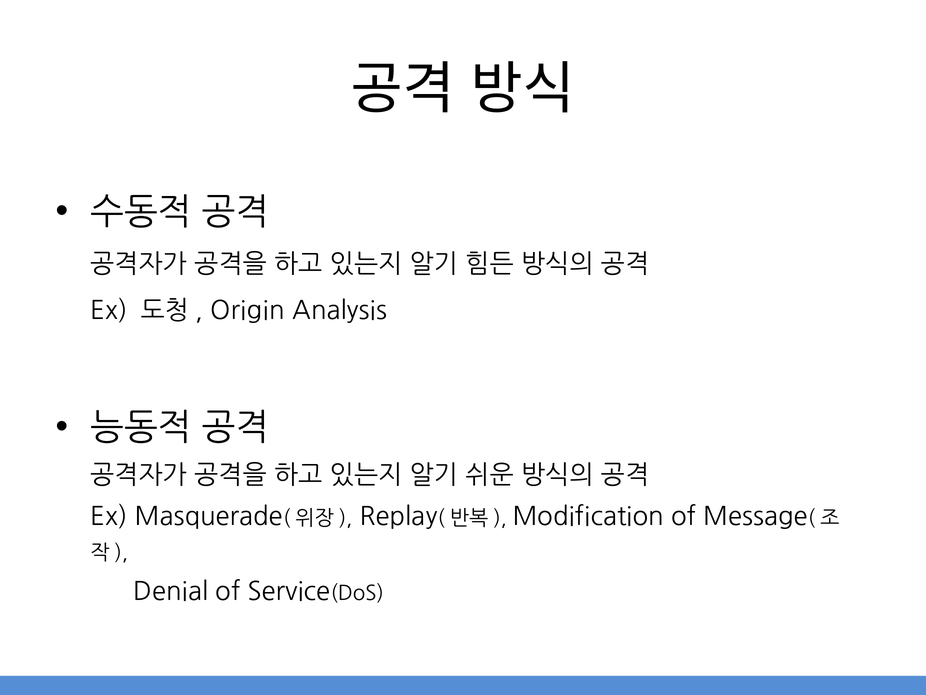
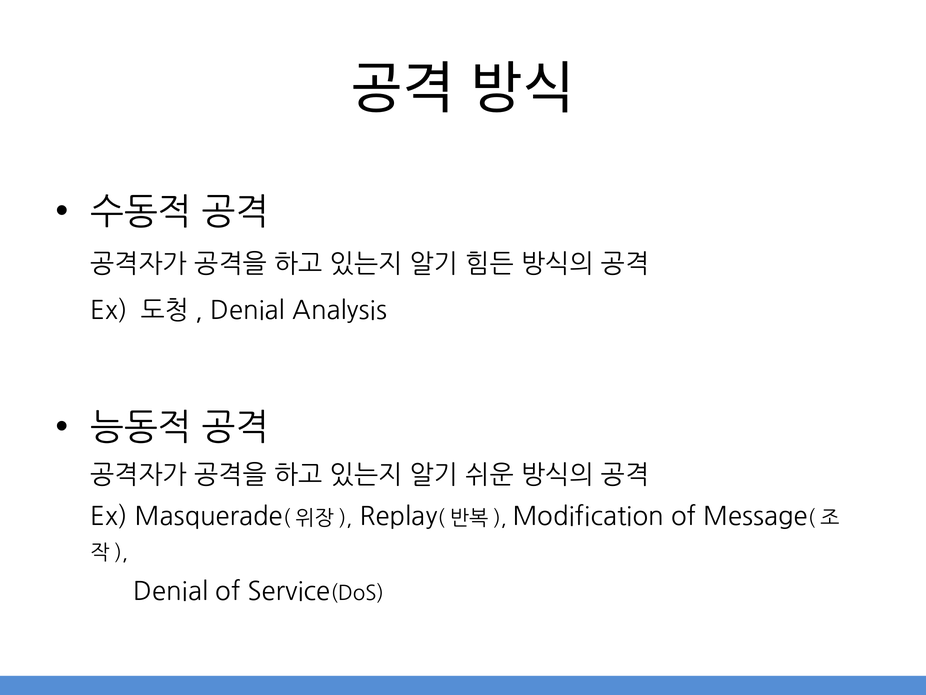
Origin: Origin -> Denial (248, 310)
